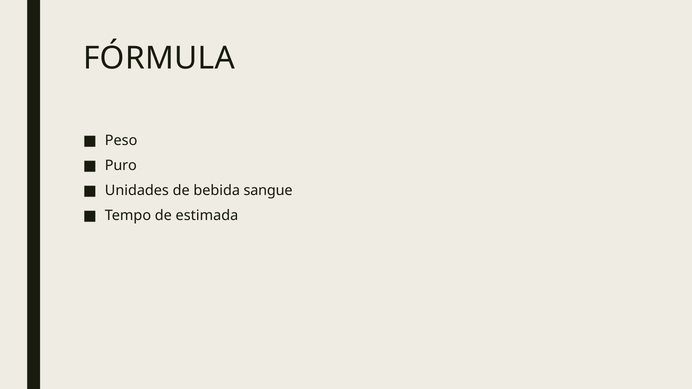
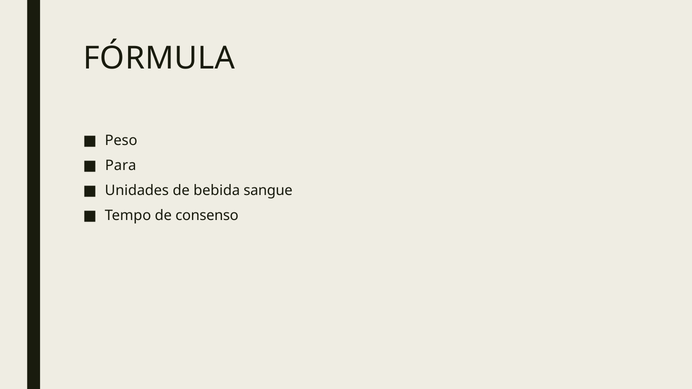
Puro: Puro -> Para (121, 166)
estimada: estimada -> consenso (207, 215)
